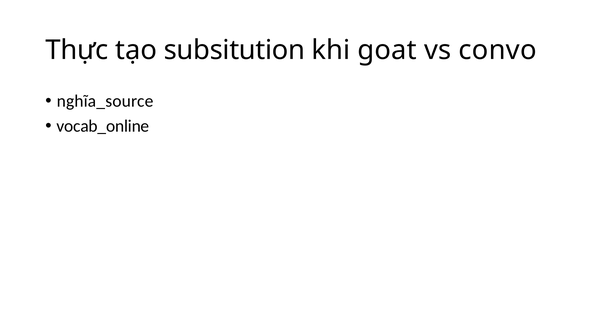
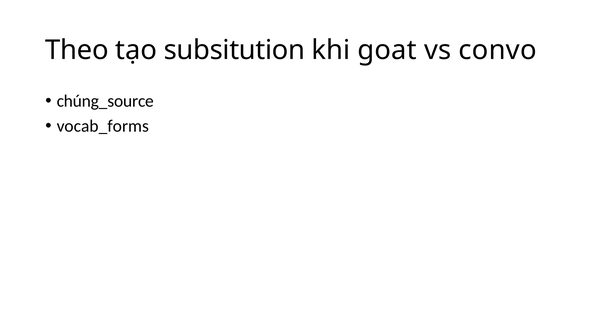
Thực: Thực -> Theo (77, 50)
nghĩa_source: nghĩa_source -> chúng_source (105, 101)
vocab_online: vocab_online -> vocab_forms (103, 126)
